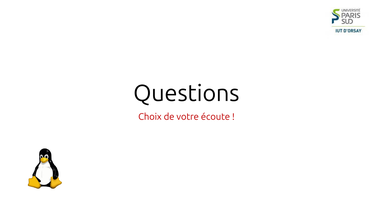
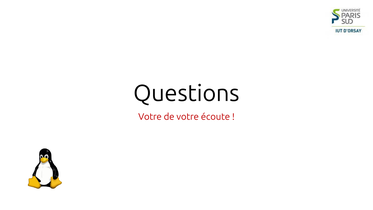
Choix: Choix -> Votre (150, 117)
